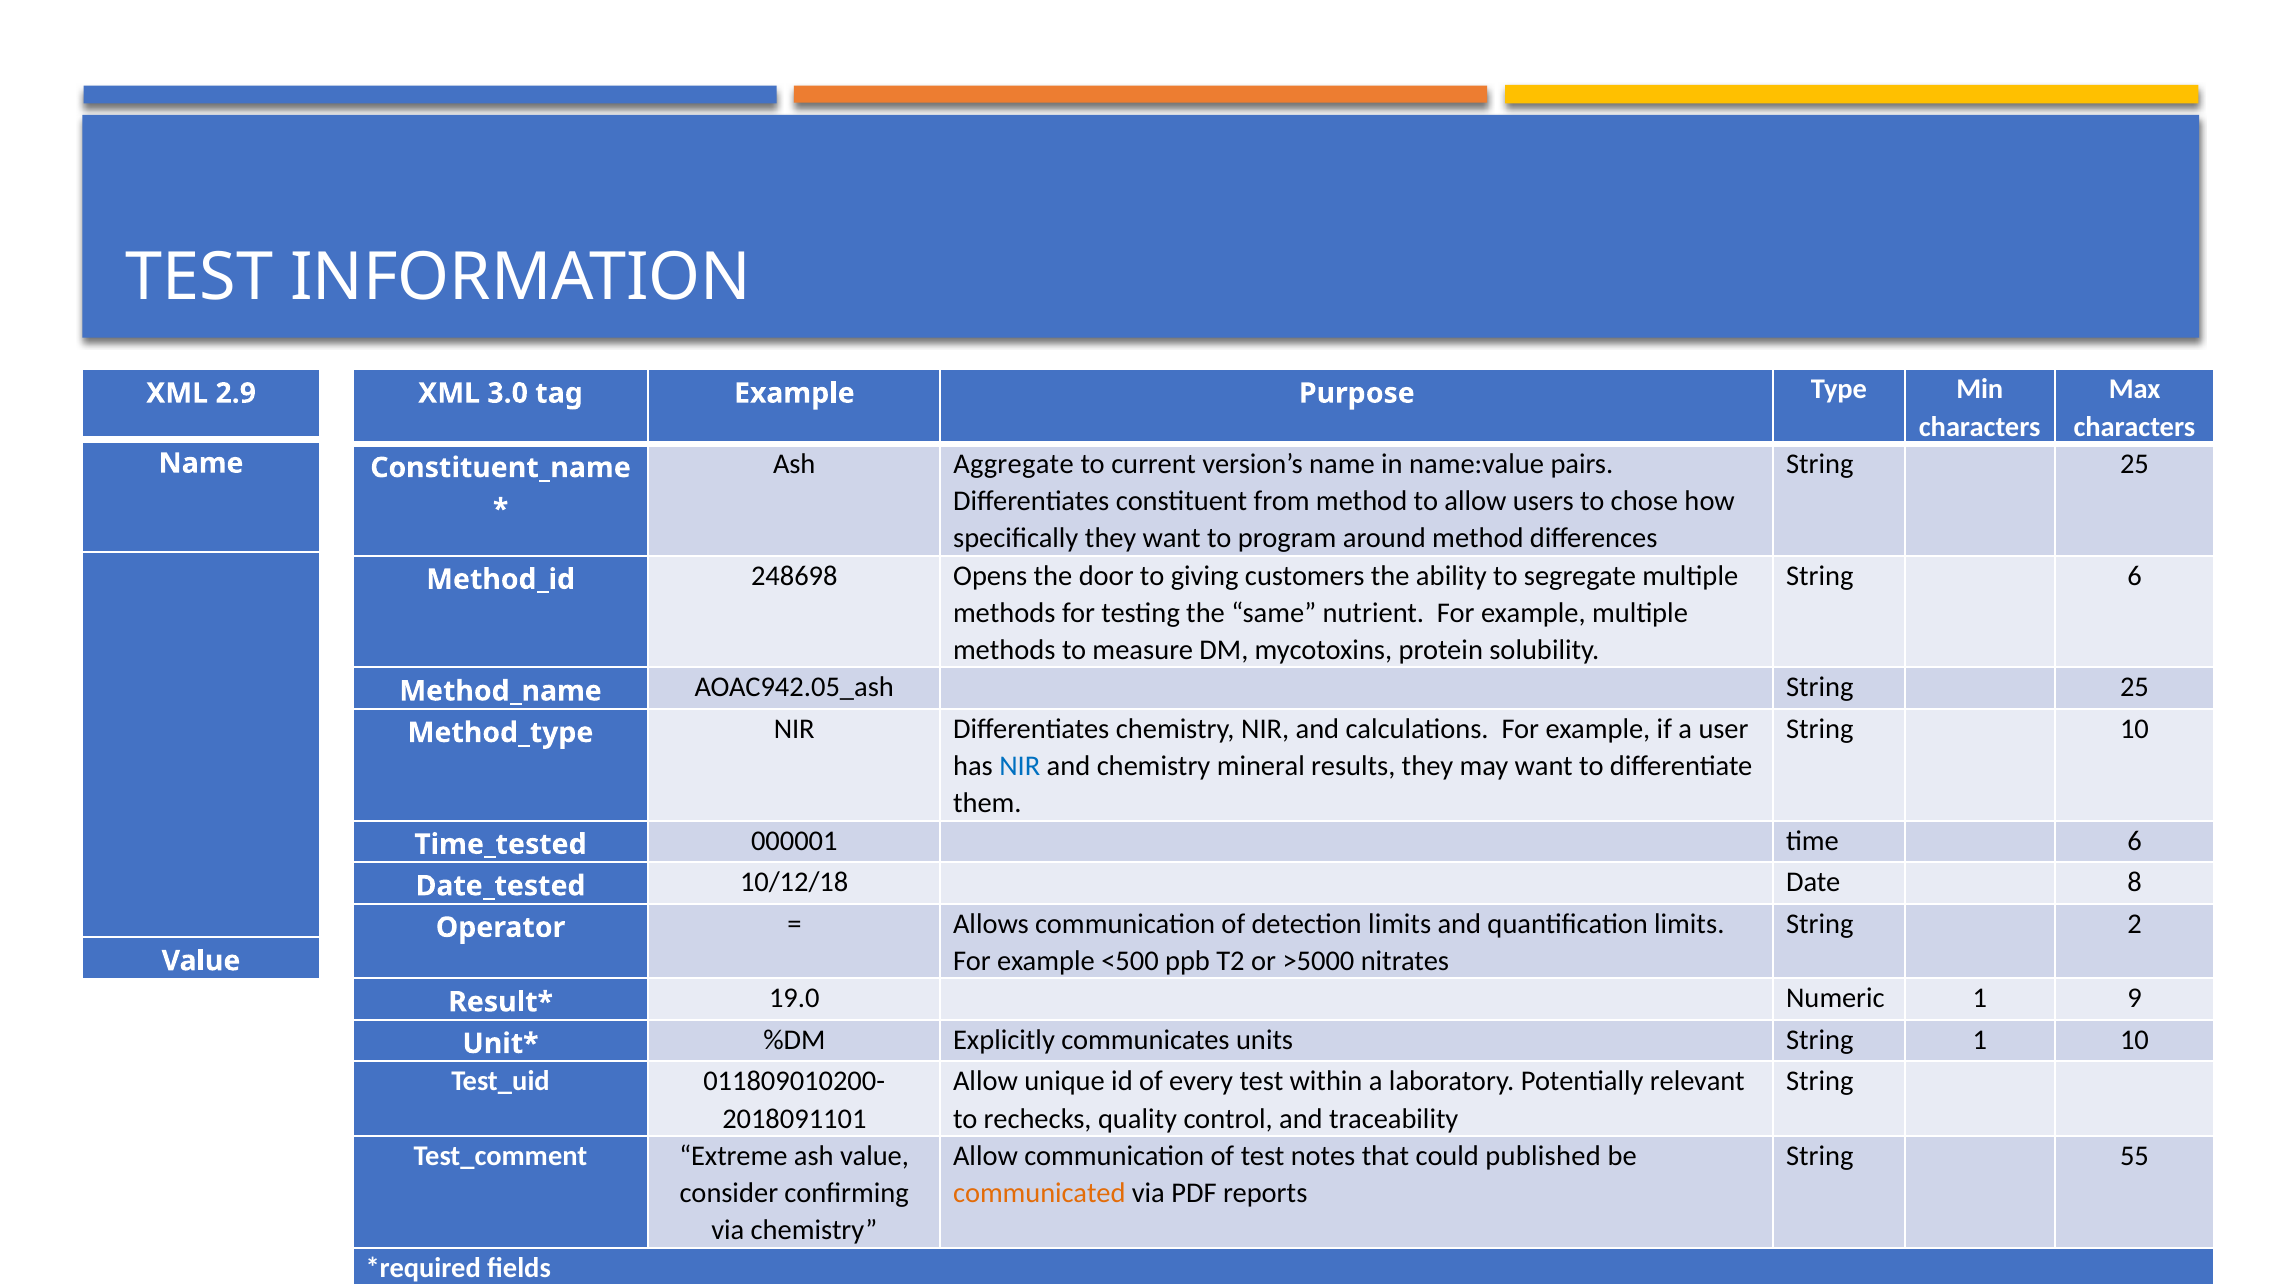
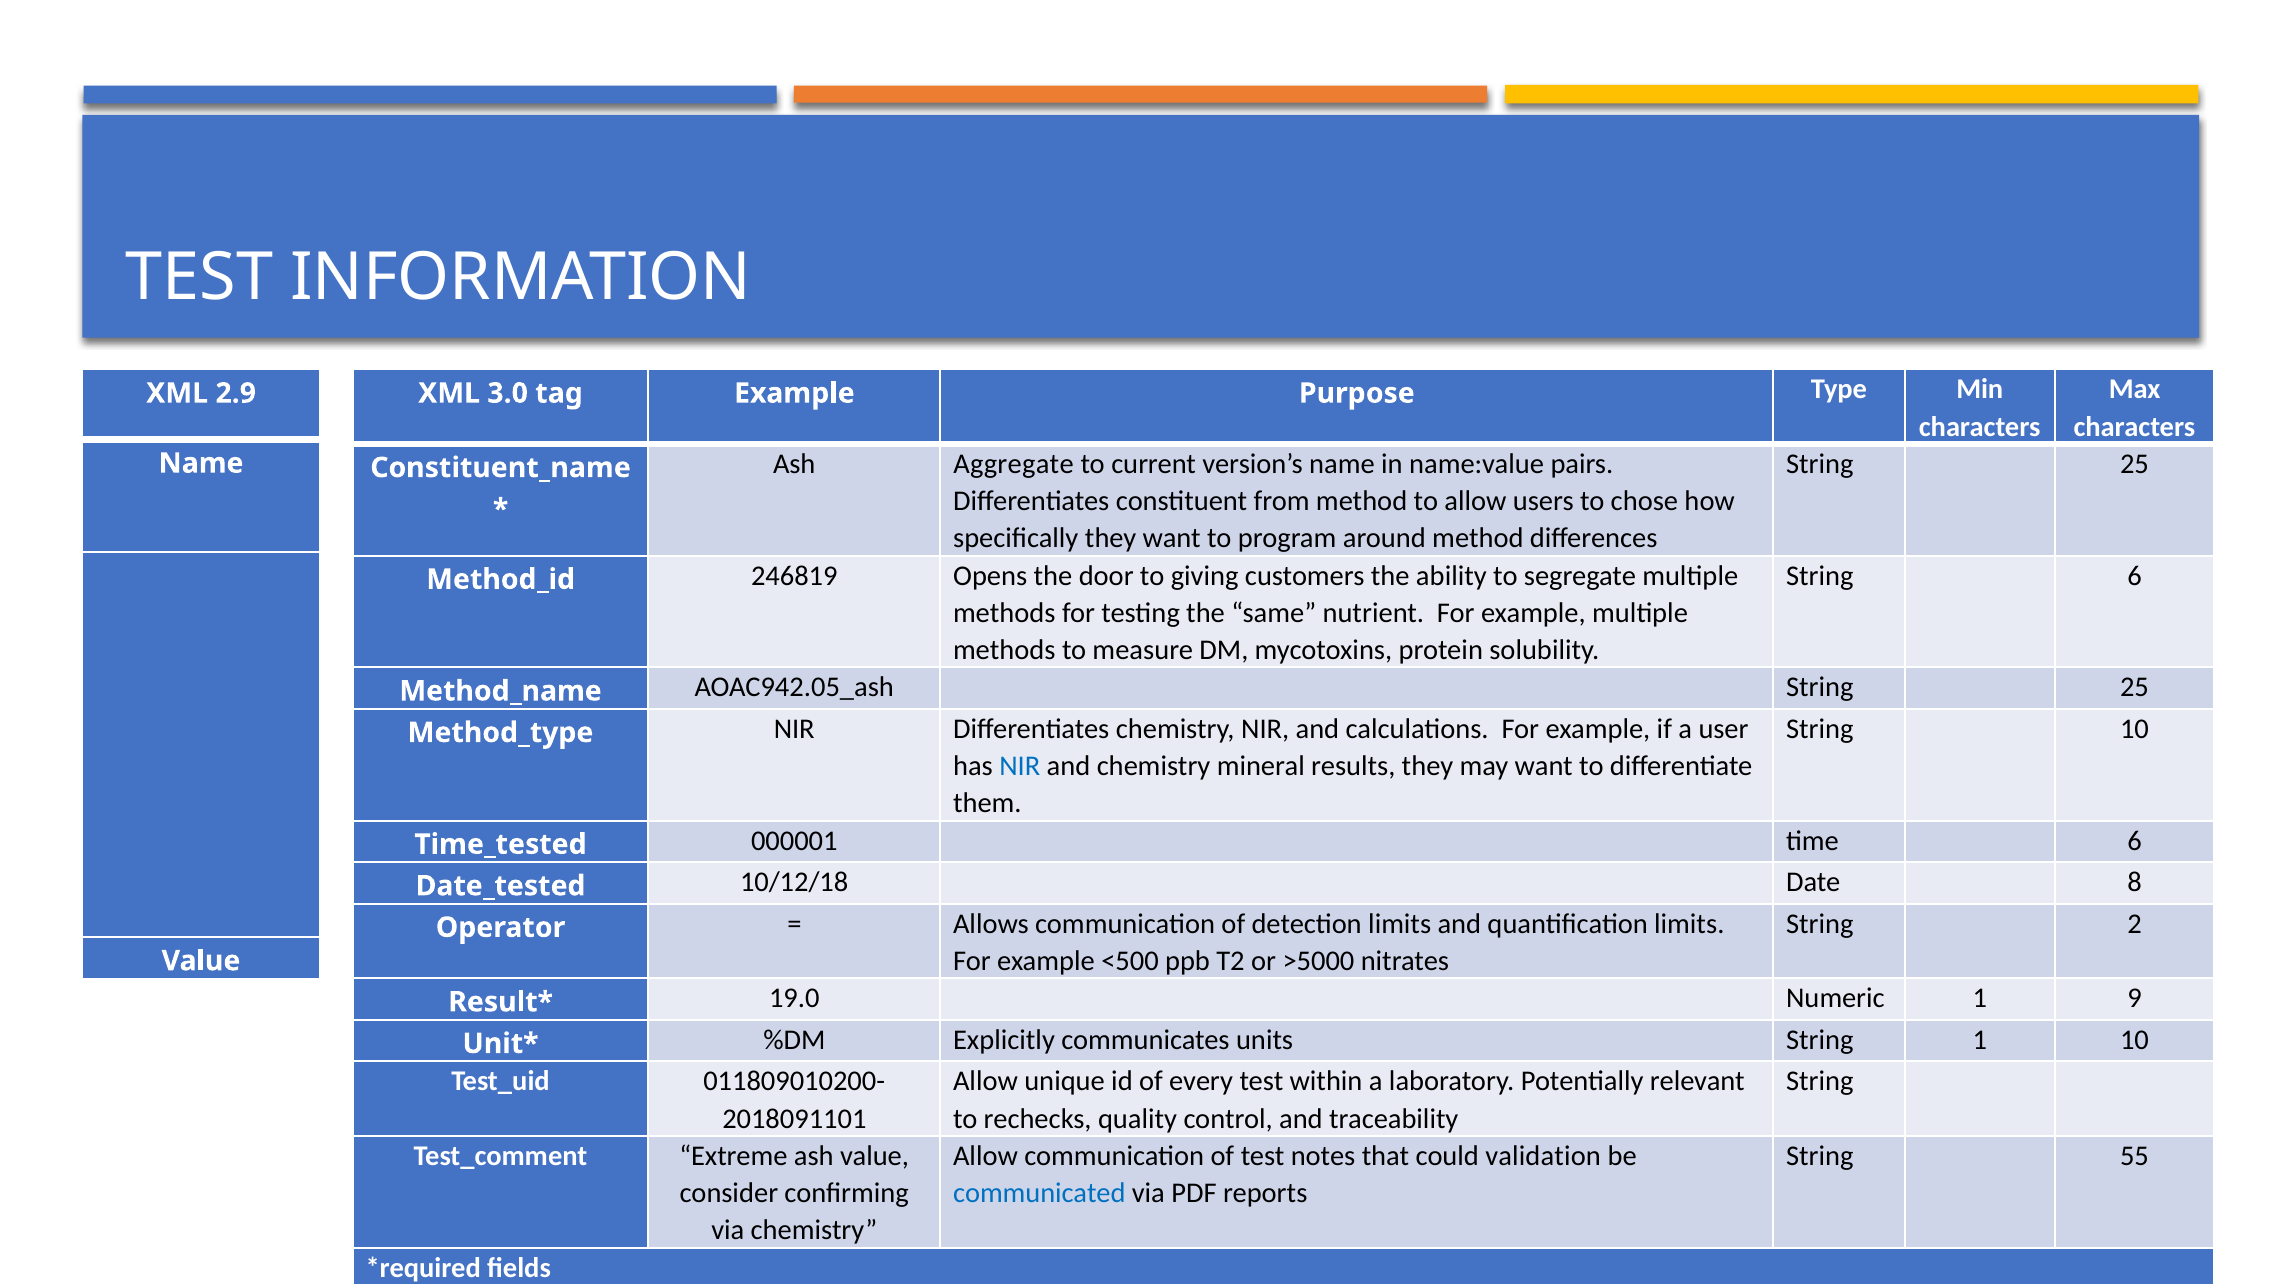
248698: 248698 -> 246819 (794, 576)
published: published -> validation (1543, 1156)
communicated colour: orange -> blue (1039, 1193)
